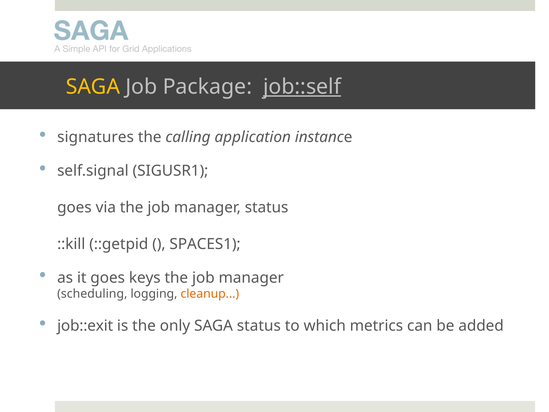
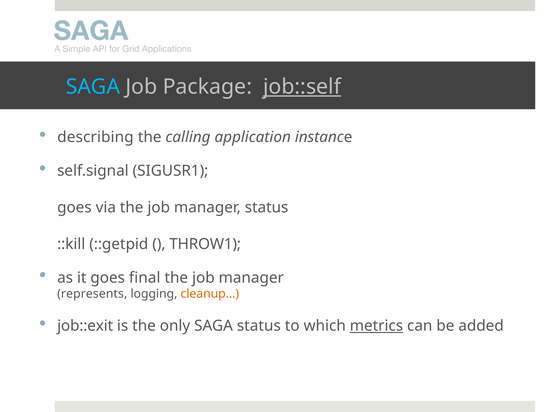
SAGA colour: yellow -> light blue (93, 87)
signatures: signatures -> describing (96, 137)
SPACES1: SPACES1 -> THROW1 (205, 244)
keys: keys -> final (145, 278)
scheduling: scheduling -> represents (92, 294)
metrics underline: none -> present (376, 326)
